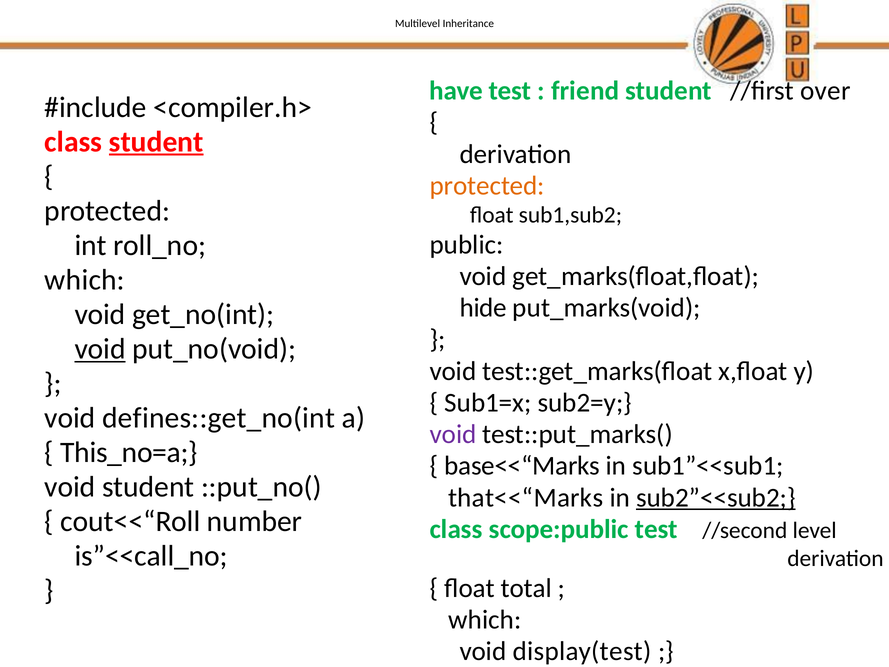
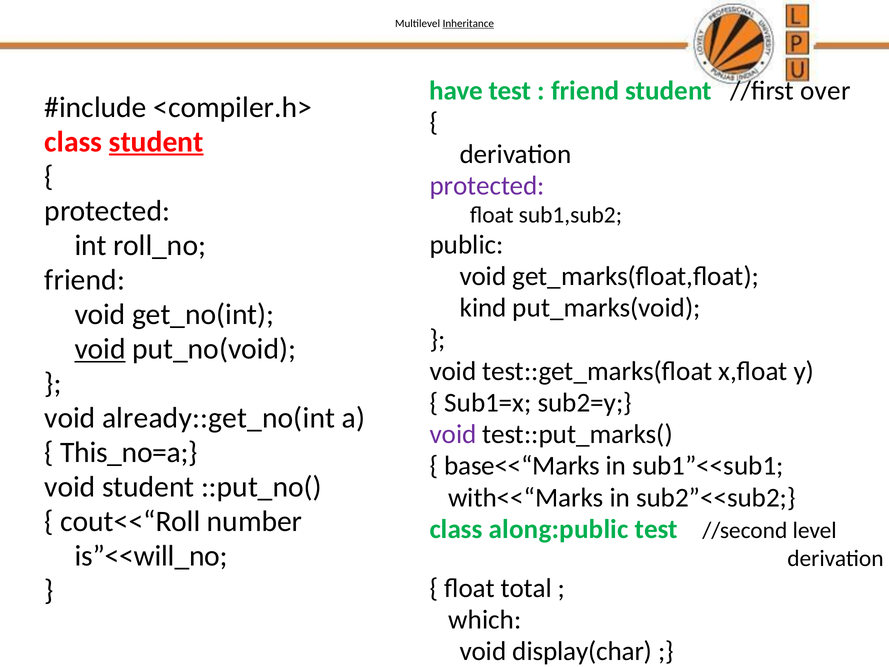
Inheritance underline: none -> present (468, 24)
protected colour: orange -> purple (487, 186)
which: which -> friend (85, 280)
hide: hide -> kind (483, 308)
defines::get_no(int: defines::get_no(int -> already::get_no(int (219, 418)
that<<“Marks: that<<“Marks -> with<<“Marks (526, 497)
sub2”<<sub2 underline: present -> none (716, 497)
scope:public: scope:public -> along:public (559, 529)
is”<<call_no: is”<<call_no -> is”<<will_no (151, 556)
display(test: display(test -> display(char (582, 651)
